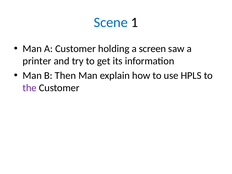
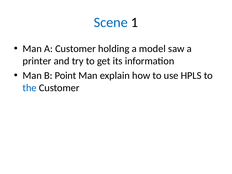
screen: screen -> model (152, 49)
Then: Then -> Point (65, 75)
the colour: purple -> blue (30, 88)
